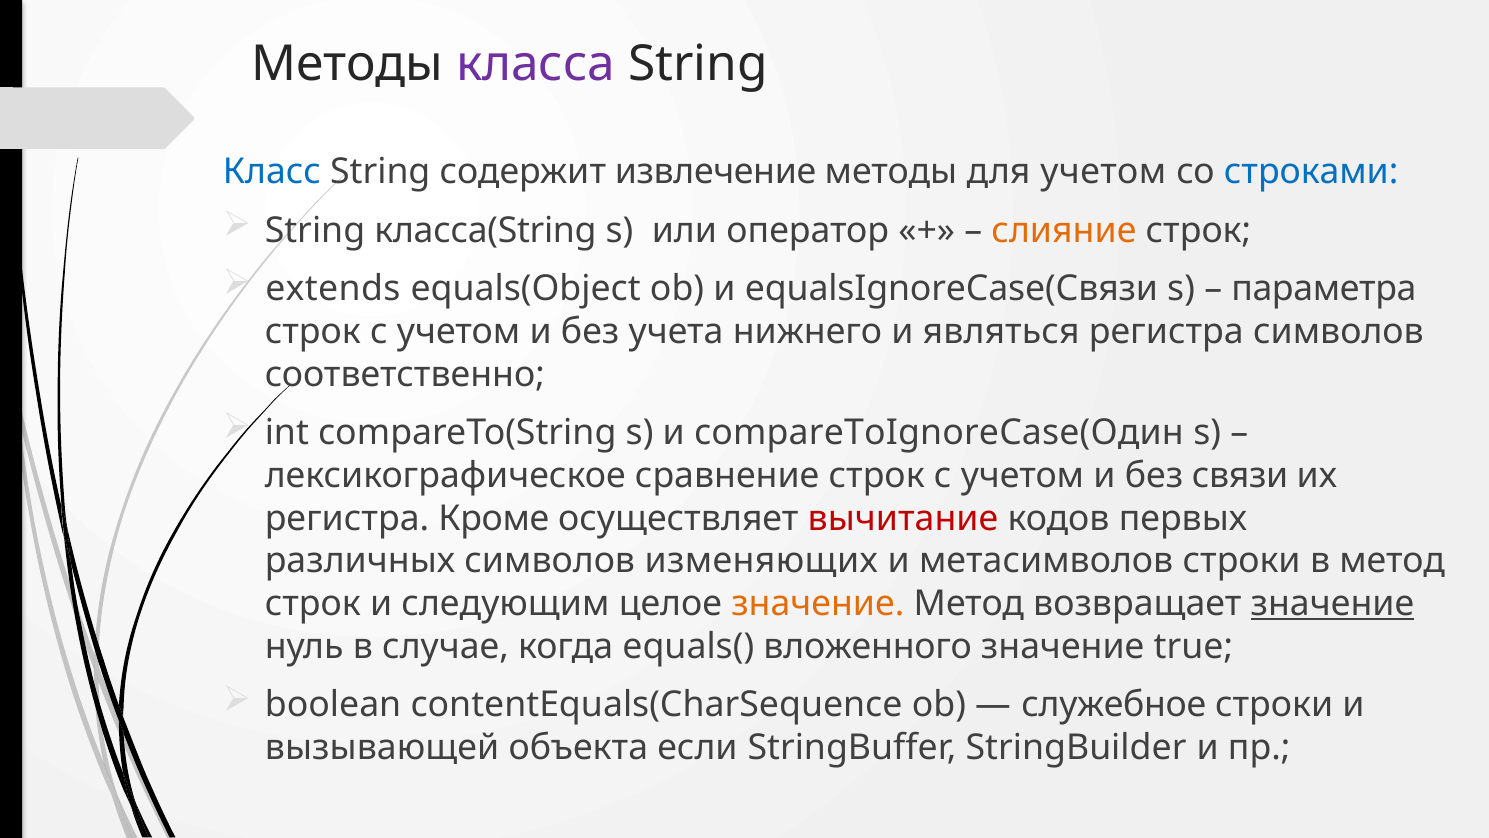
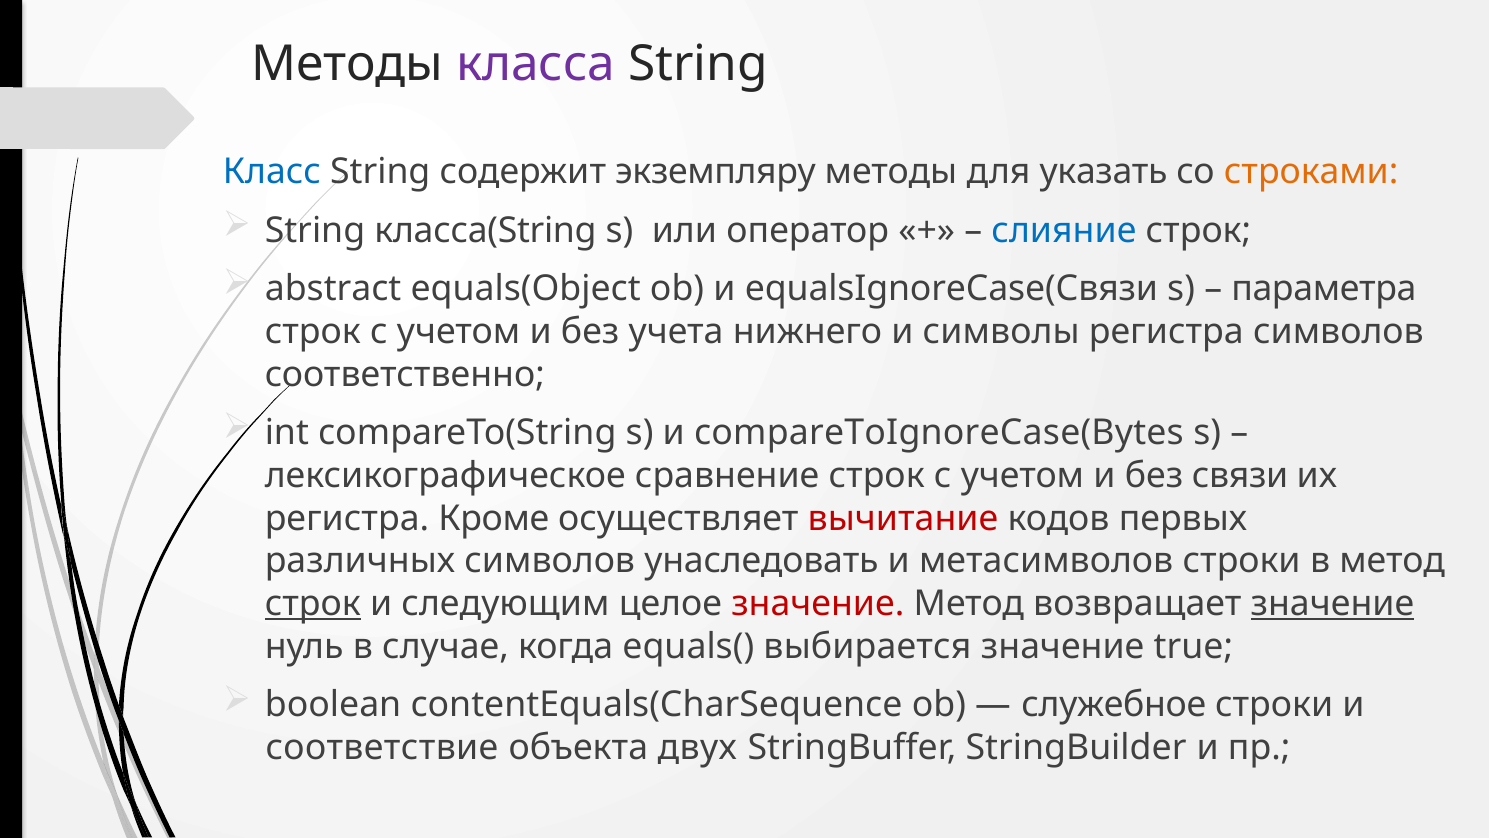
извлечение: извлечение -> экземпляру (716, 172)
для учетом: учетом -> указать (1104, 172)
строками colour: blue -> orange (1311, 172)
слияние colour: orange -> blue (1064, 230)
extends: extends -> abstract (333, 289)
являться: являться -> символы (1001, 331)
compareToIgnoreCase(Один: compareToIgnoreCase(Один -> compareToIgnoreCase(Bytes (939, 432)
изменяющих: изменяющих -> унаследовать (761, 561)
строк underline: none -> present (313, 604)
значение colour: orange -> red (818, 604)
вложенного: вложенного -> выбирается (867, 646)
вызывающей: вызывающей -> соответствие (382, 747)
если: если -> двух (697, 747)
